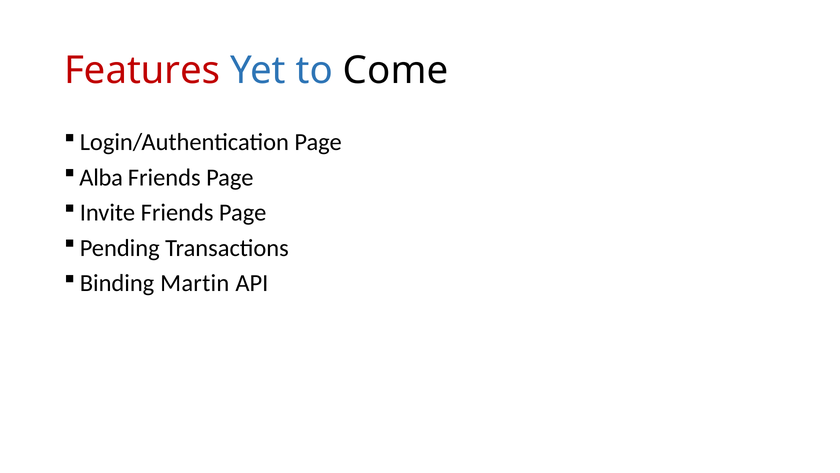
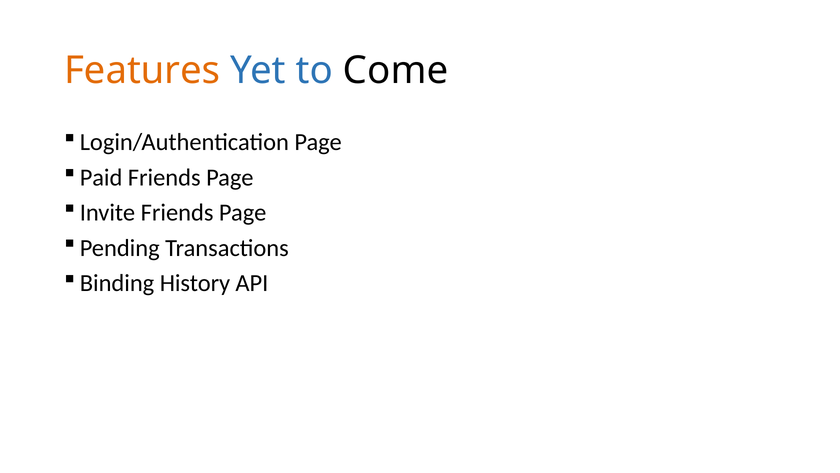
Features colour: red -> orange (142, 71)
Alba: Alba -> Paid (101, 177)
Martin: Martin -> History (195, 283)
